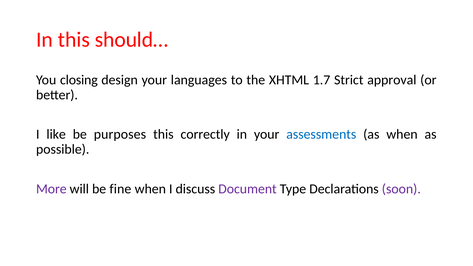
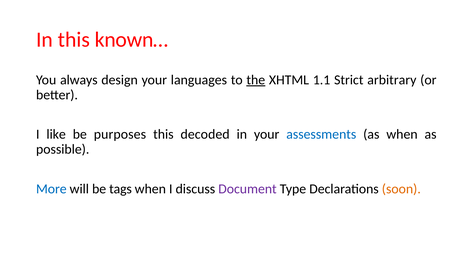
should…: should… -> known… (131, 40)
closing: closing -> always (79, 80)
the underline: none -> present (256, 80)
1.7: 1.7 -> 1.1 (322, 80)
approval: approval -> arbitrary (392, 80)
correctly: correctly -> decoded (205, 134)
More colour: purple -> blue (51, 189)
fine: fine -> tags (121, 189)
soon colour: purple -> orange (401, 189)
